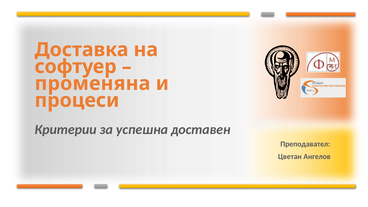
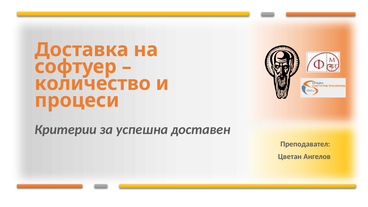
променяна: променяна -> количество (93, 83)
